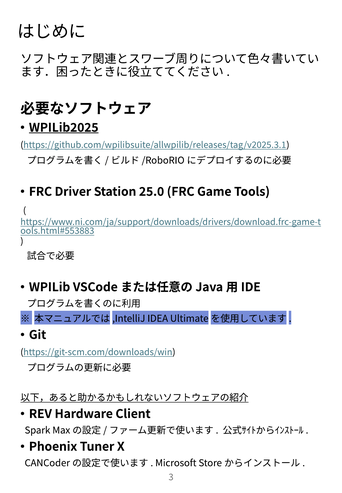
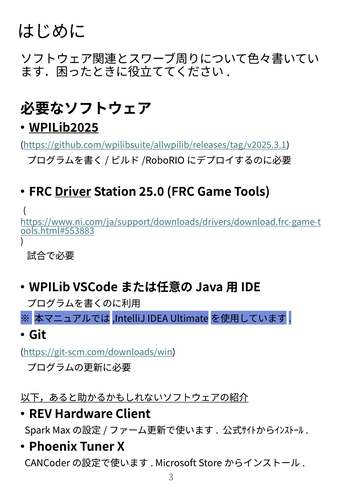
Driver underline: none -> present (73, 192)
